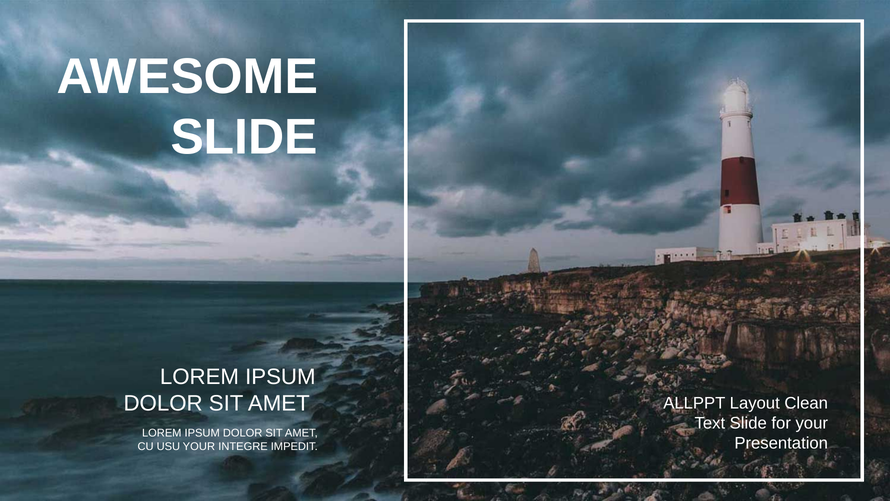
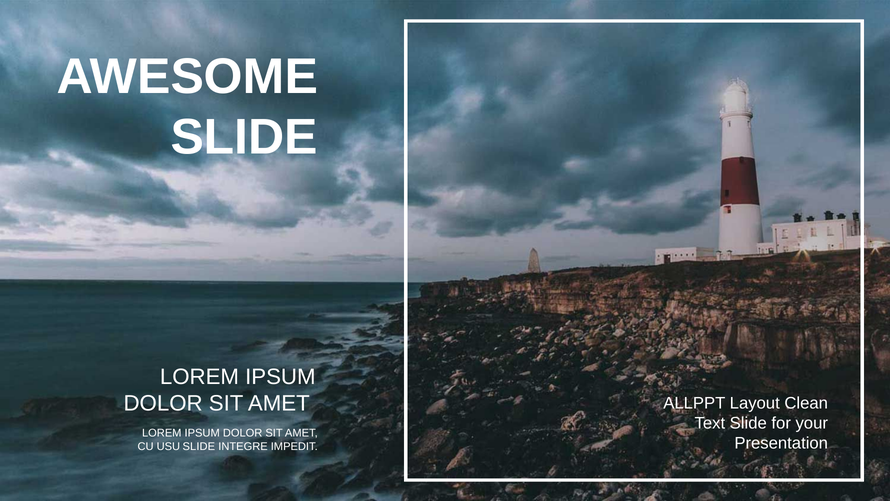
USU YOUR: YOUR -> SLIDE (199, 446)
